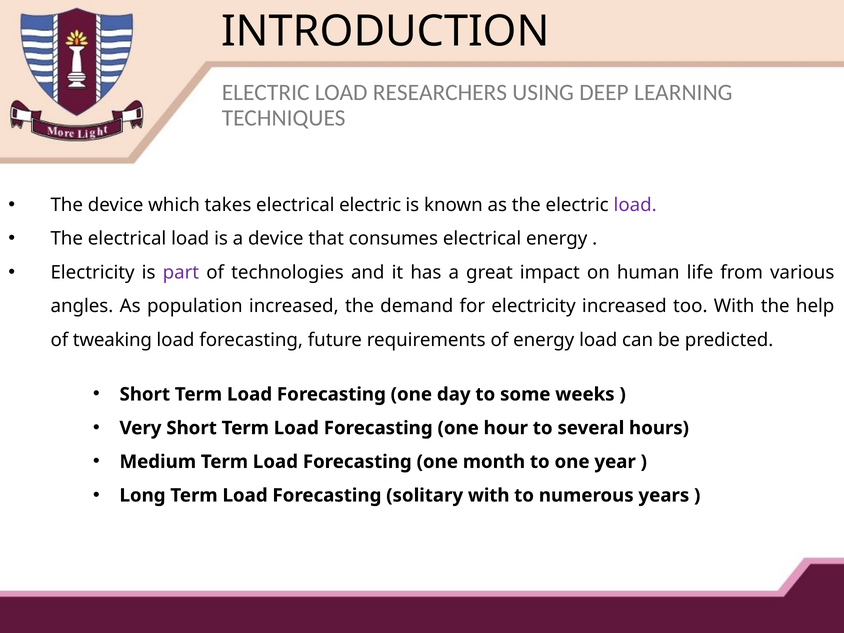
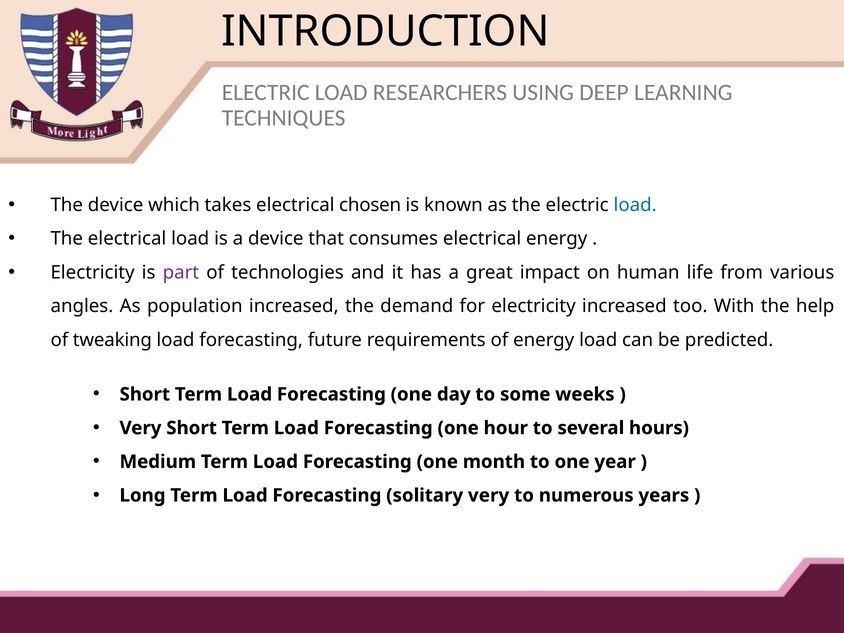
electrical electric: electric -> chosen (370, 205)
load colour: purple -> blue (635, 205)
solitary with: with -> very (489, 495)
